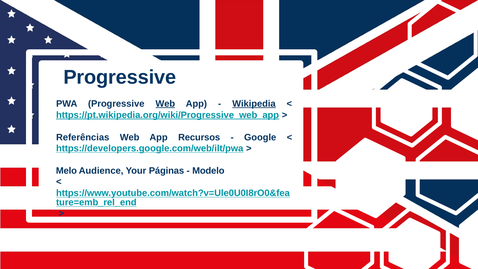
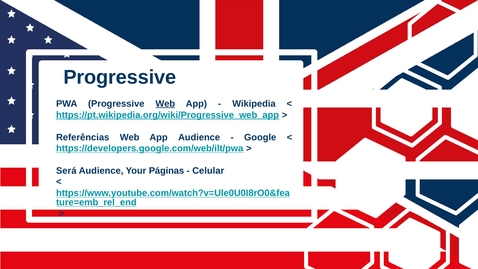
Wikipedia underline: present -> none (254, 104)
App Recursos: Recursos -> Audience (199, 137)
Melo: Melo -> Será (66, 171)
Modelo: Modelo -> Celular (208, 171)
